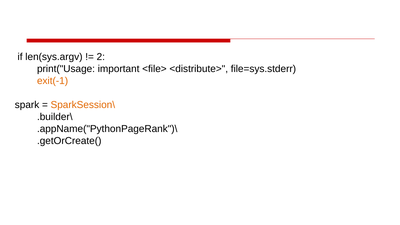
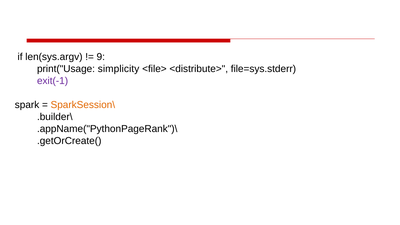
2: 2 -> 9 (101, 57)
important: important -> simplicity (119, 69)
exit(-1 colour: orange -> purple (53, 81)
